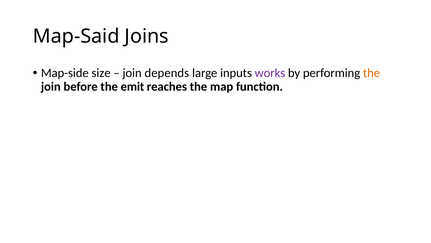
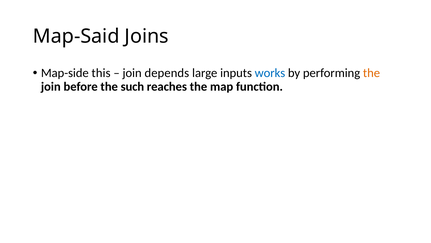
size: size -> this (101, 73)
works colour: purple -> blue (270, 73)
emit: emit -> such (132, 86)
